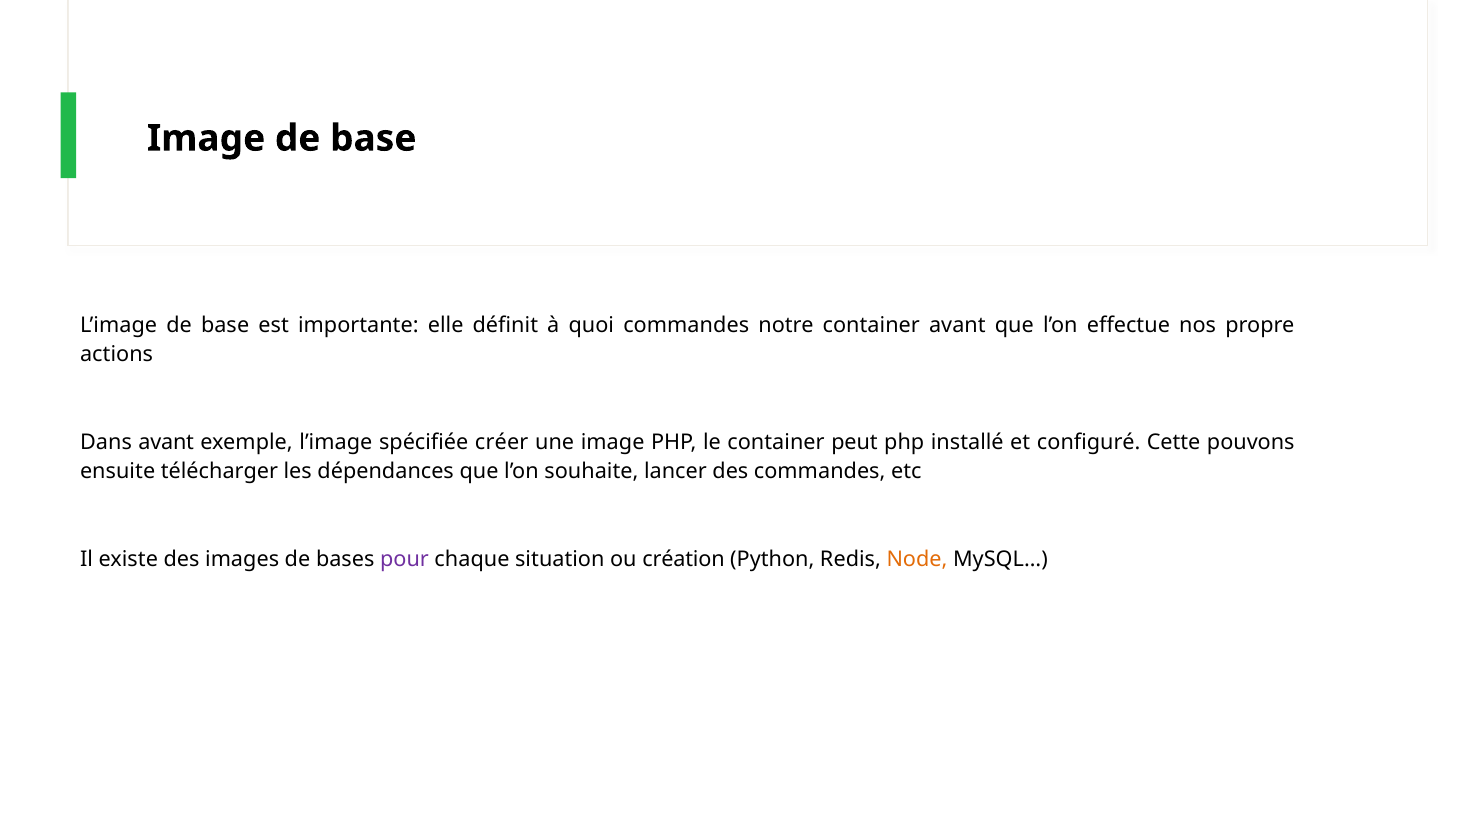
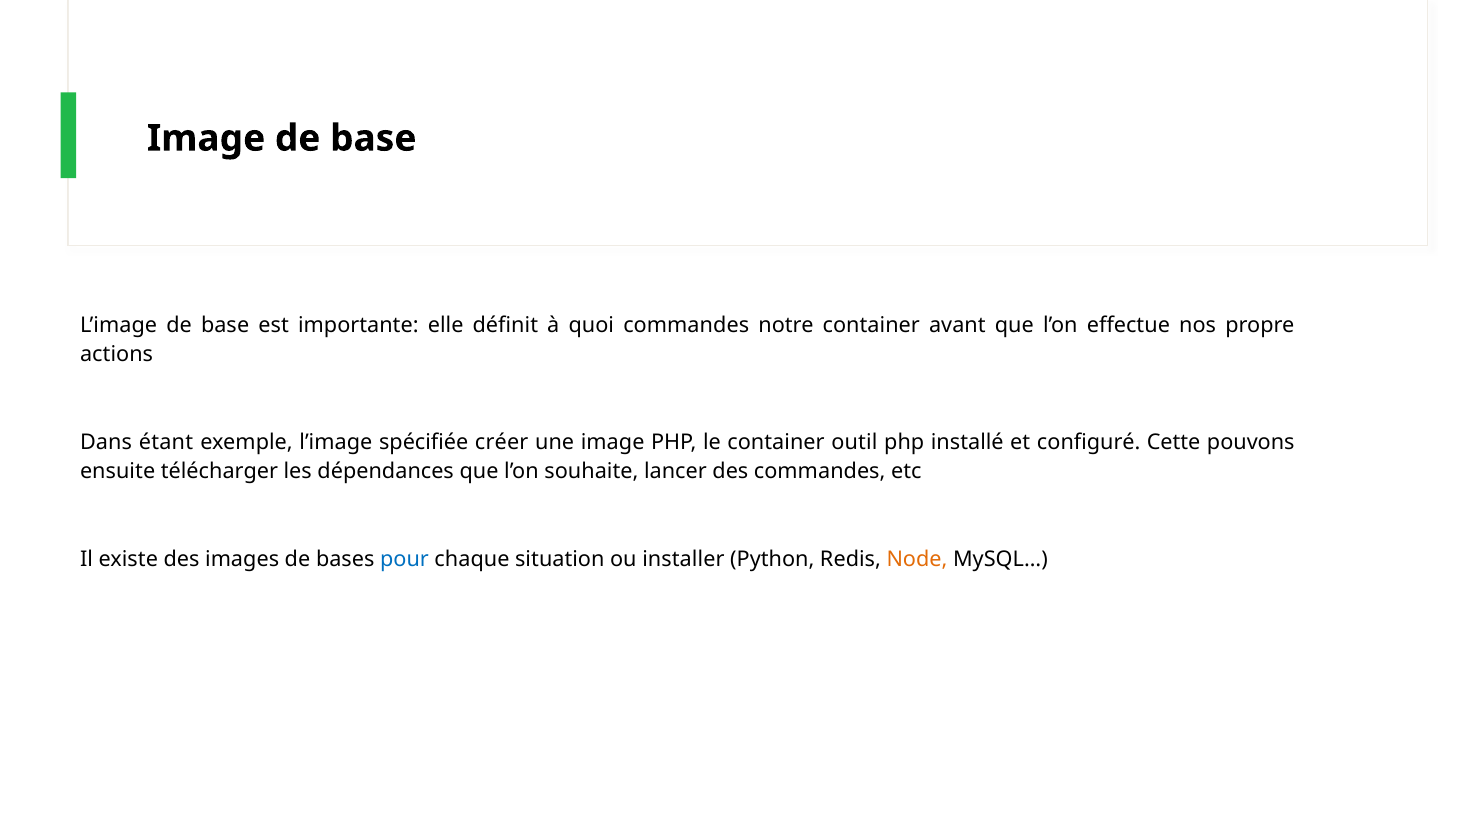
Dans avant: avant -> étant (166, 442)
peut: peut -> outil (854, 442)
pour colour: purple -> blue (405, 559)
création: création -> installer (683, 559)
